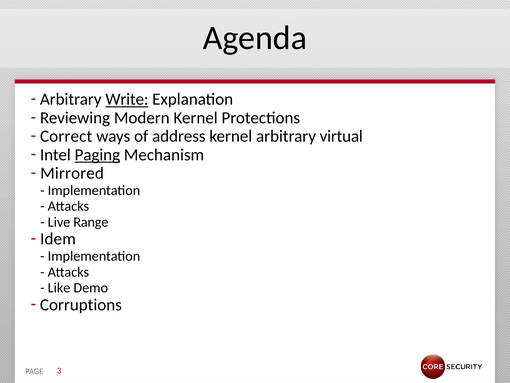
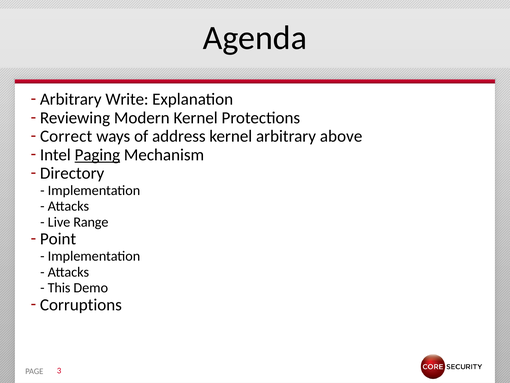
Write underline: present -> none (127, 99)
virtual: virtual -> above (341, 136)
Mirrored: Mirrored -> Directory (72, 173)
Idem: Idem -> Point (58, 239)
Like: Like -> This (59, 287)
